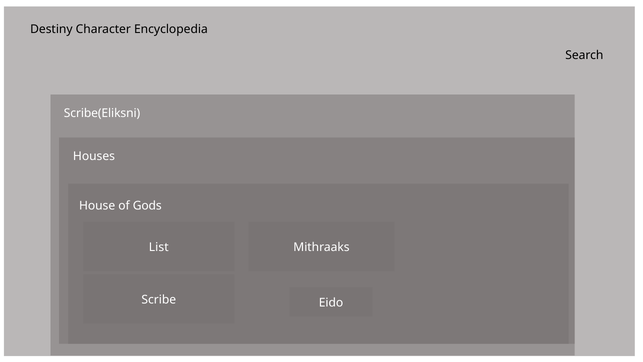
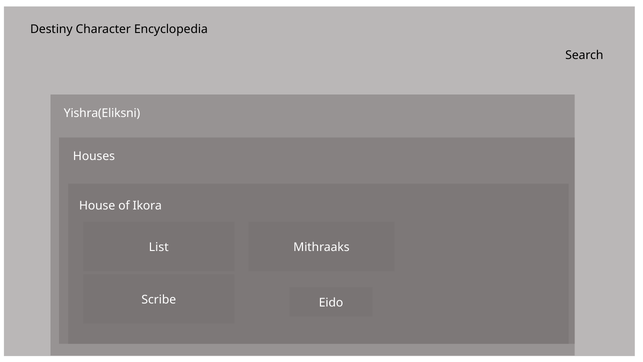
Scribe(Eliksni: Scribe(Eliksni -> Yishra(Eliksni (102, 113)
Gods: Gods -> Ikora (147, 206)
